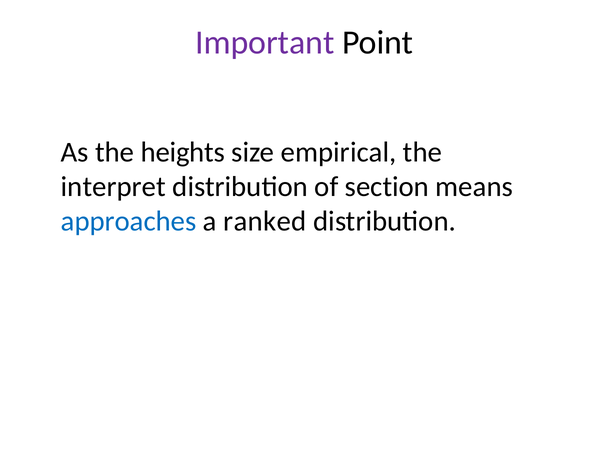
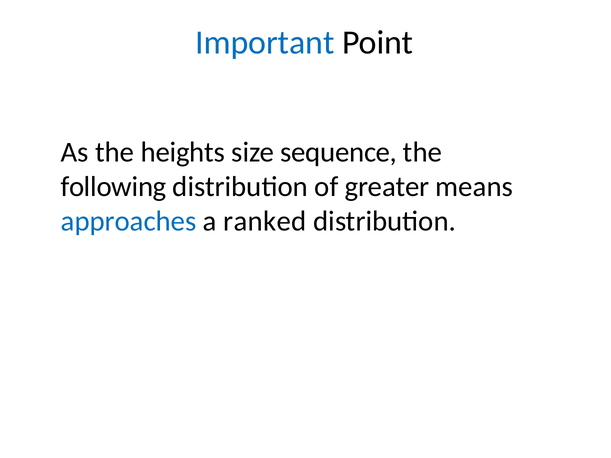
Important colour: purple -> blue (265, 43)
empirical: empirical -> sequence (339, 152)
interpret: interpret -> following (114, 187)
section: section -> greater (387, 187)
